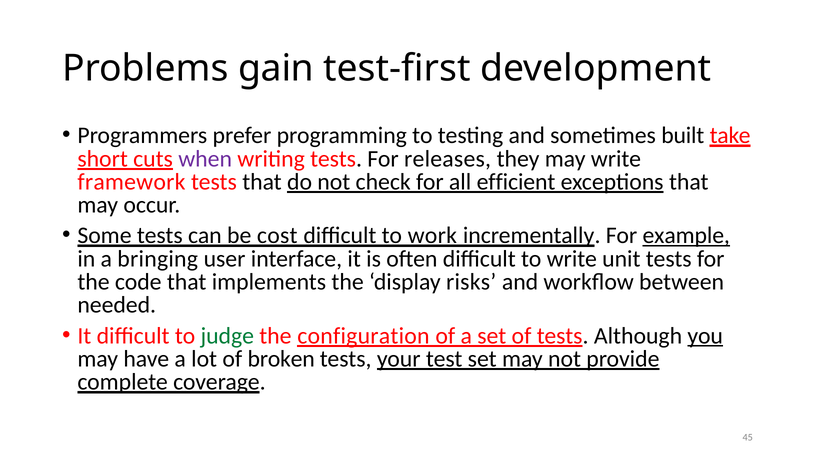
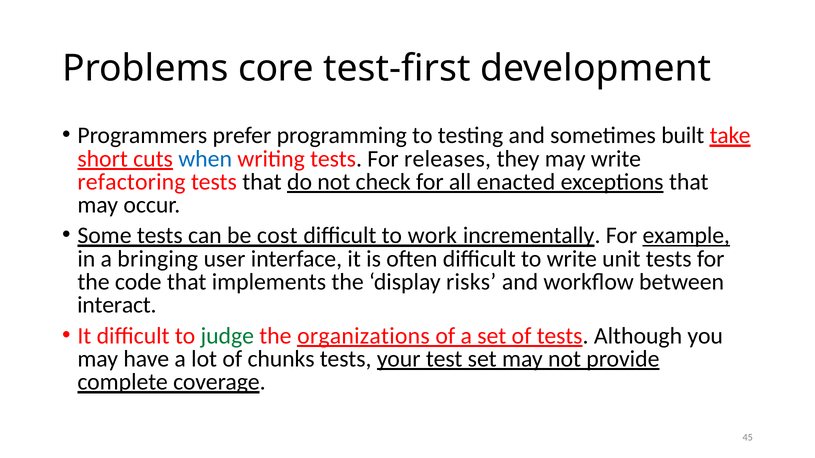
gain: gain -> core (276, 68)
when colour: purple -> blue (205, 159)
framework: framework -> refactoring (131, 182)
efficient: efficient -> enacted (516, 182)
needed: needed -> interact (117, 305)
configuration: configuration -> organizations (363, 336)
you underline: present -> none (705, 336)
broken: broken -> chunks (281, 359)
